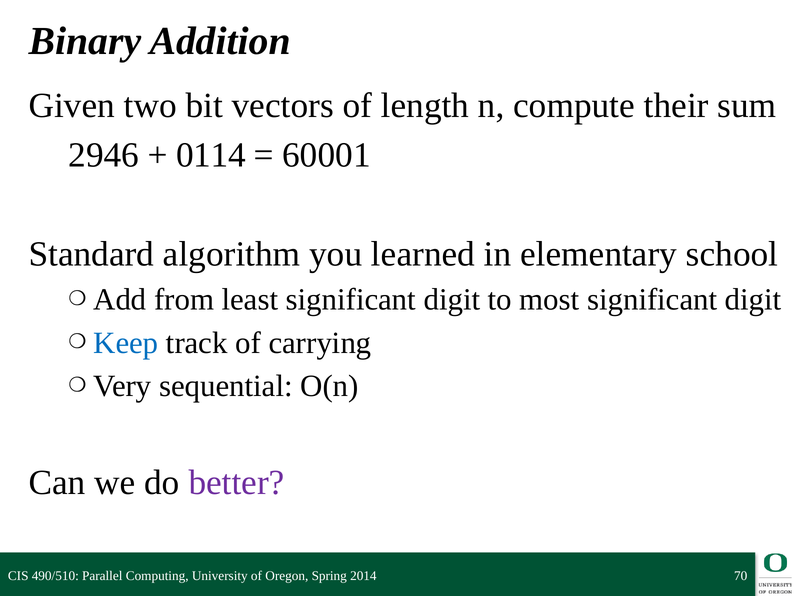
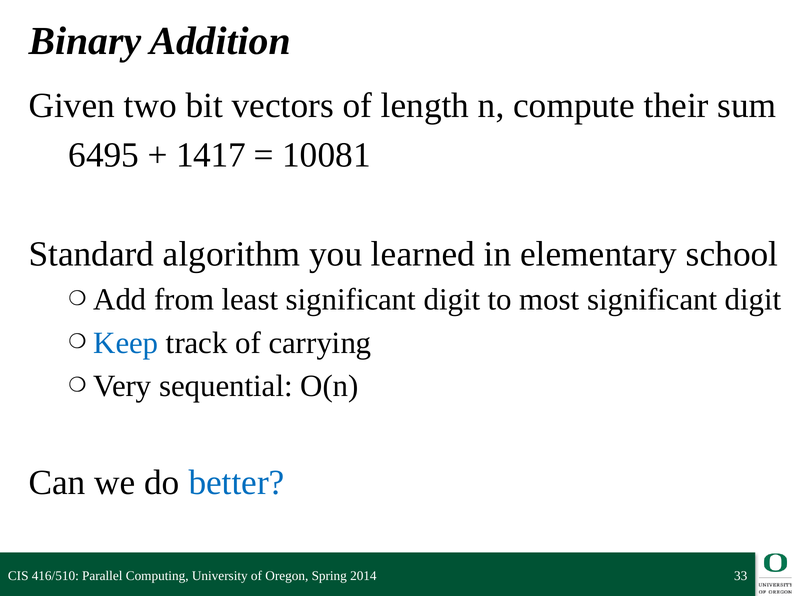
2946: 2946 -> 6495 (104, 155)
0114: 0114 -> 1417 (211, 155)
60001: 60001 -> 10081 (327, 155)
better colour: purple -> blue (237, 483)
490/510: 490/510 -> 416/510 (55, 576)
70: 70 -> 33 (741, 576)
